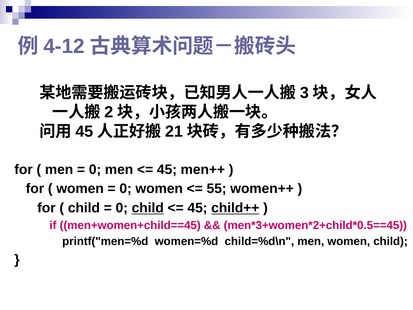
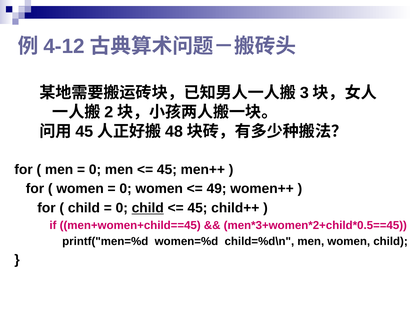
21: 21 -> 48 (174, 131)
55: 55 -> 49 (217, 189)
child++ underline: present -> none (235, 208)
